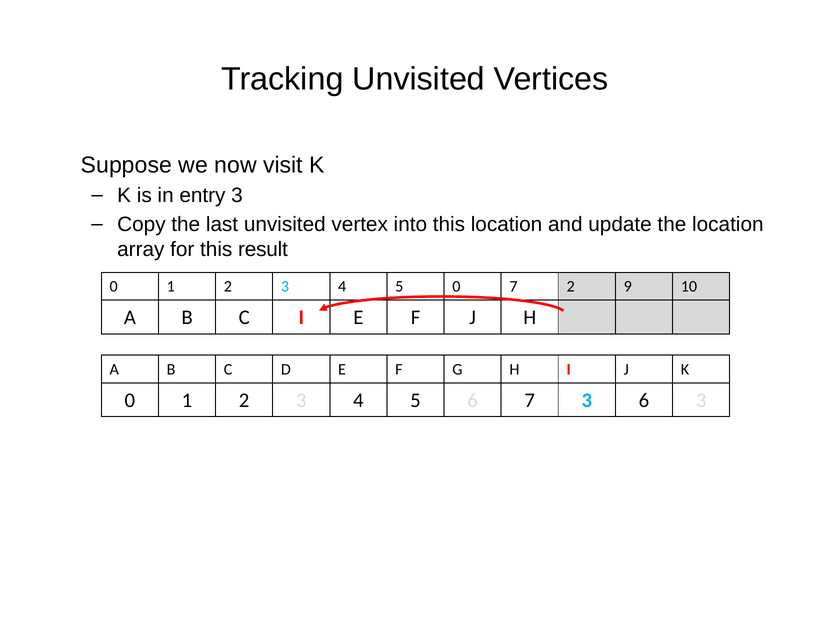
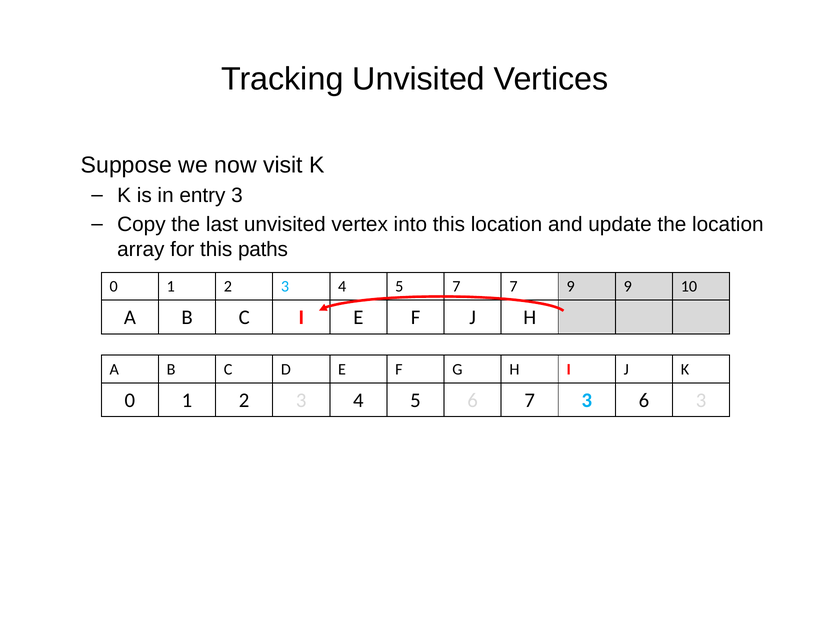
result: result -> paths (263, 249)
5 0: 0 -> 7 (456, 286)
7 2: 2 -> 9 (571, 286)
